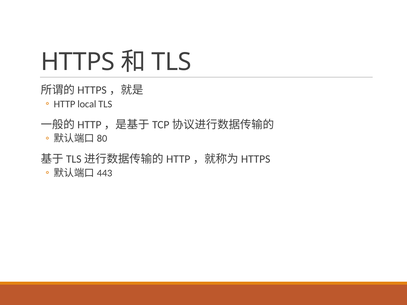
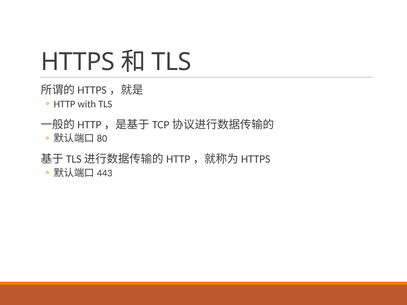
local: local -> with (87, 104)
